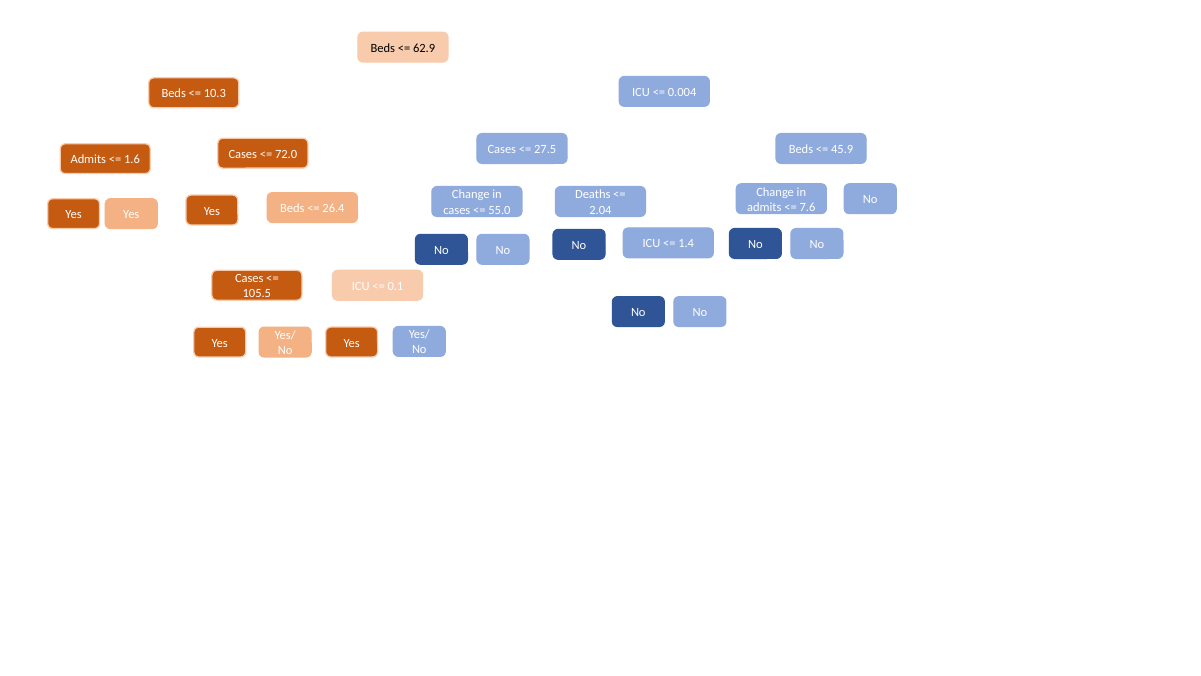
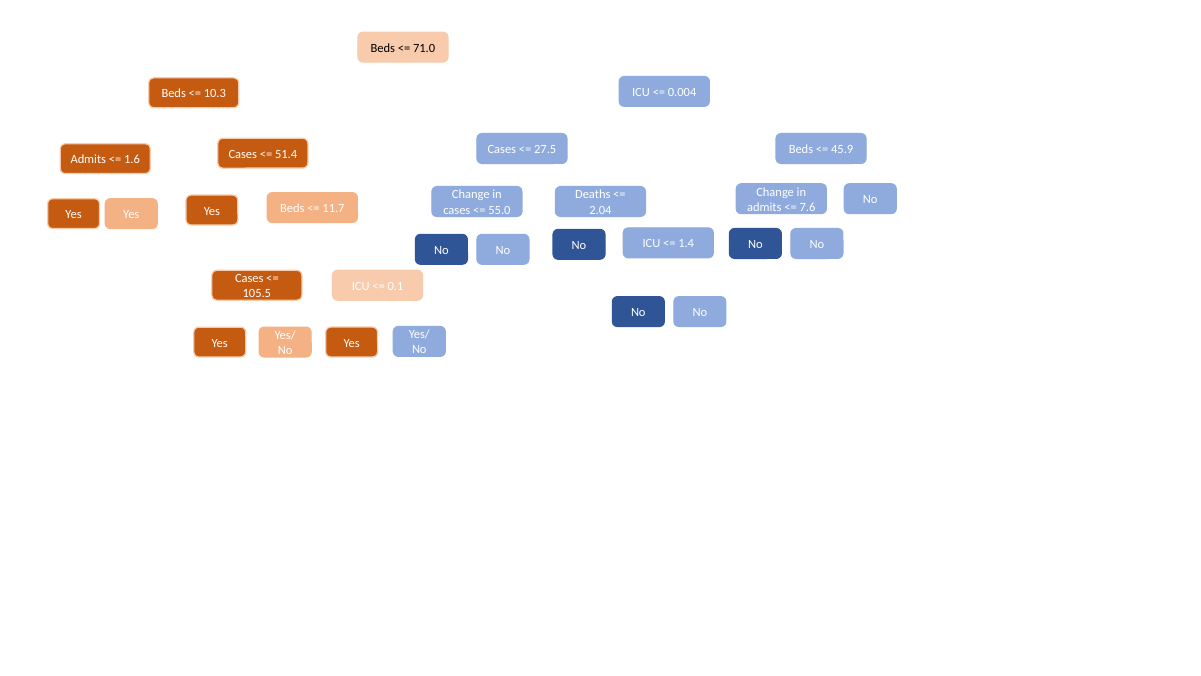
62.9: 62.9 -> 71.0 (424, 48)
72.0: 72.0 -> 51.4 (286, 154)
26.4: 26.4 -> 11.7 (333, 208)
